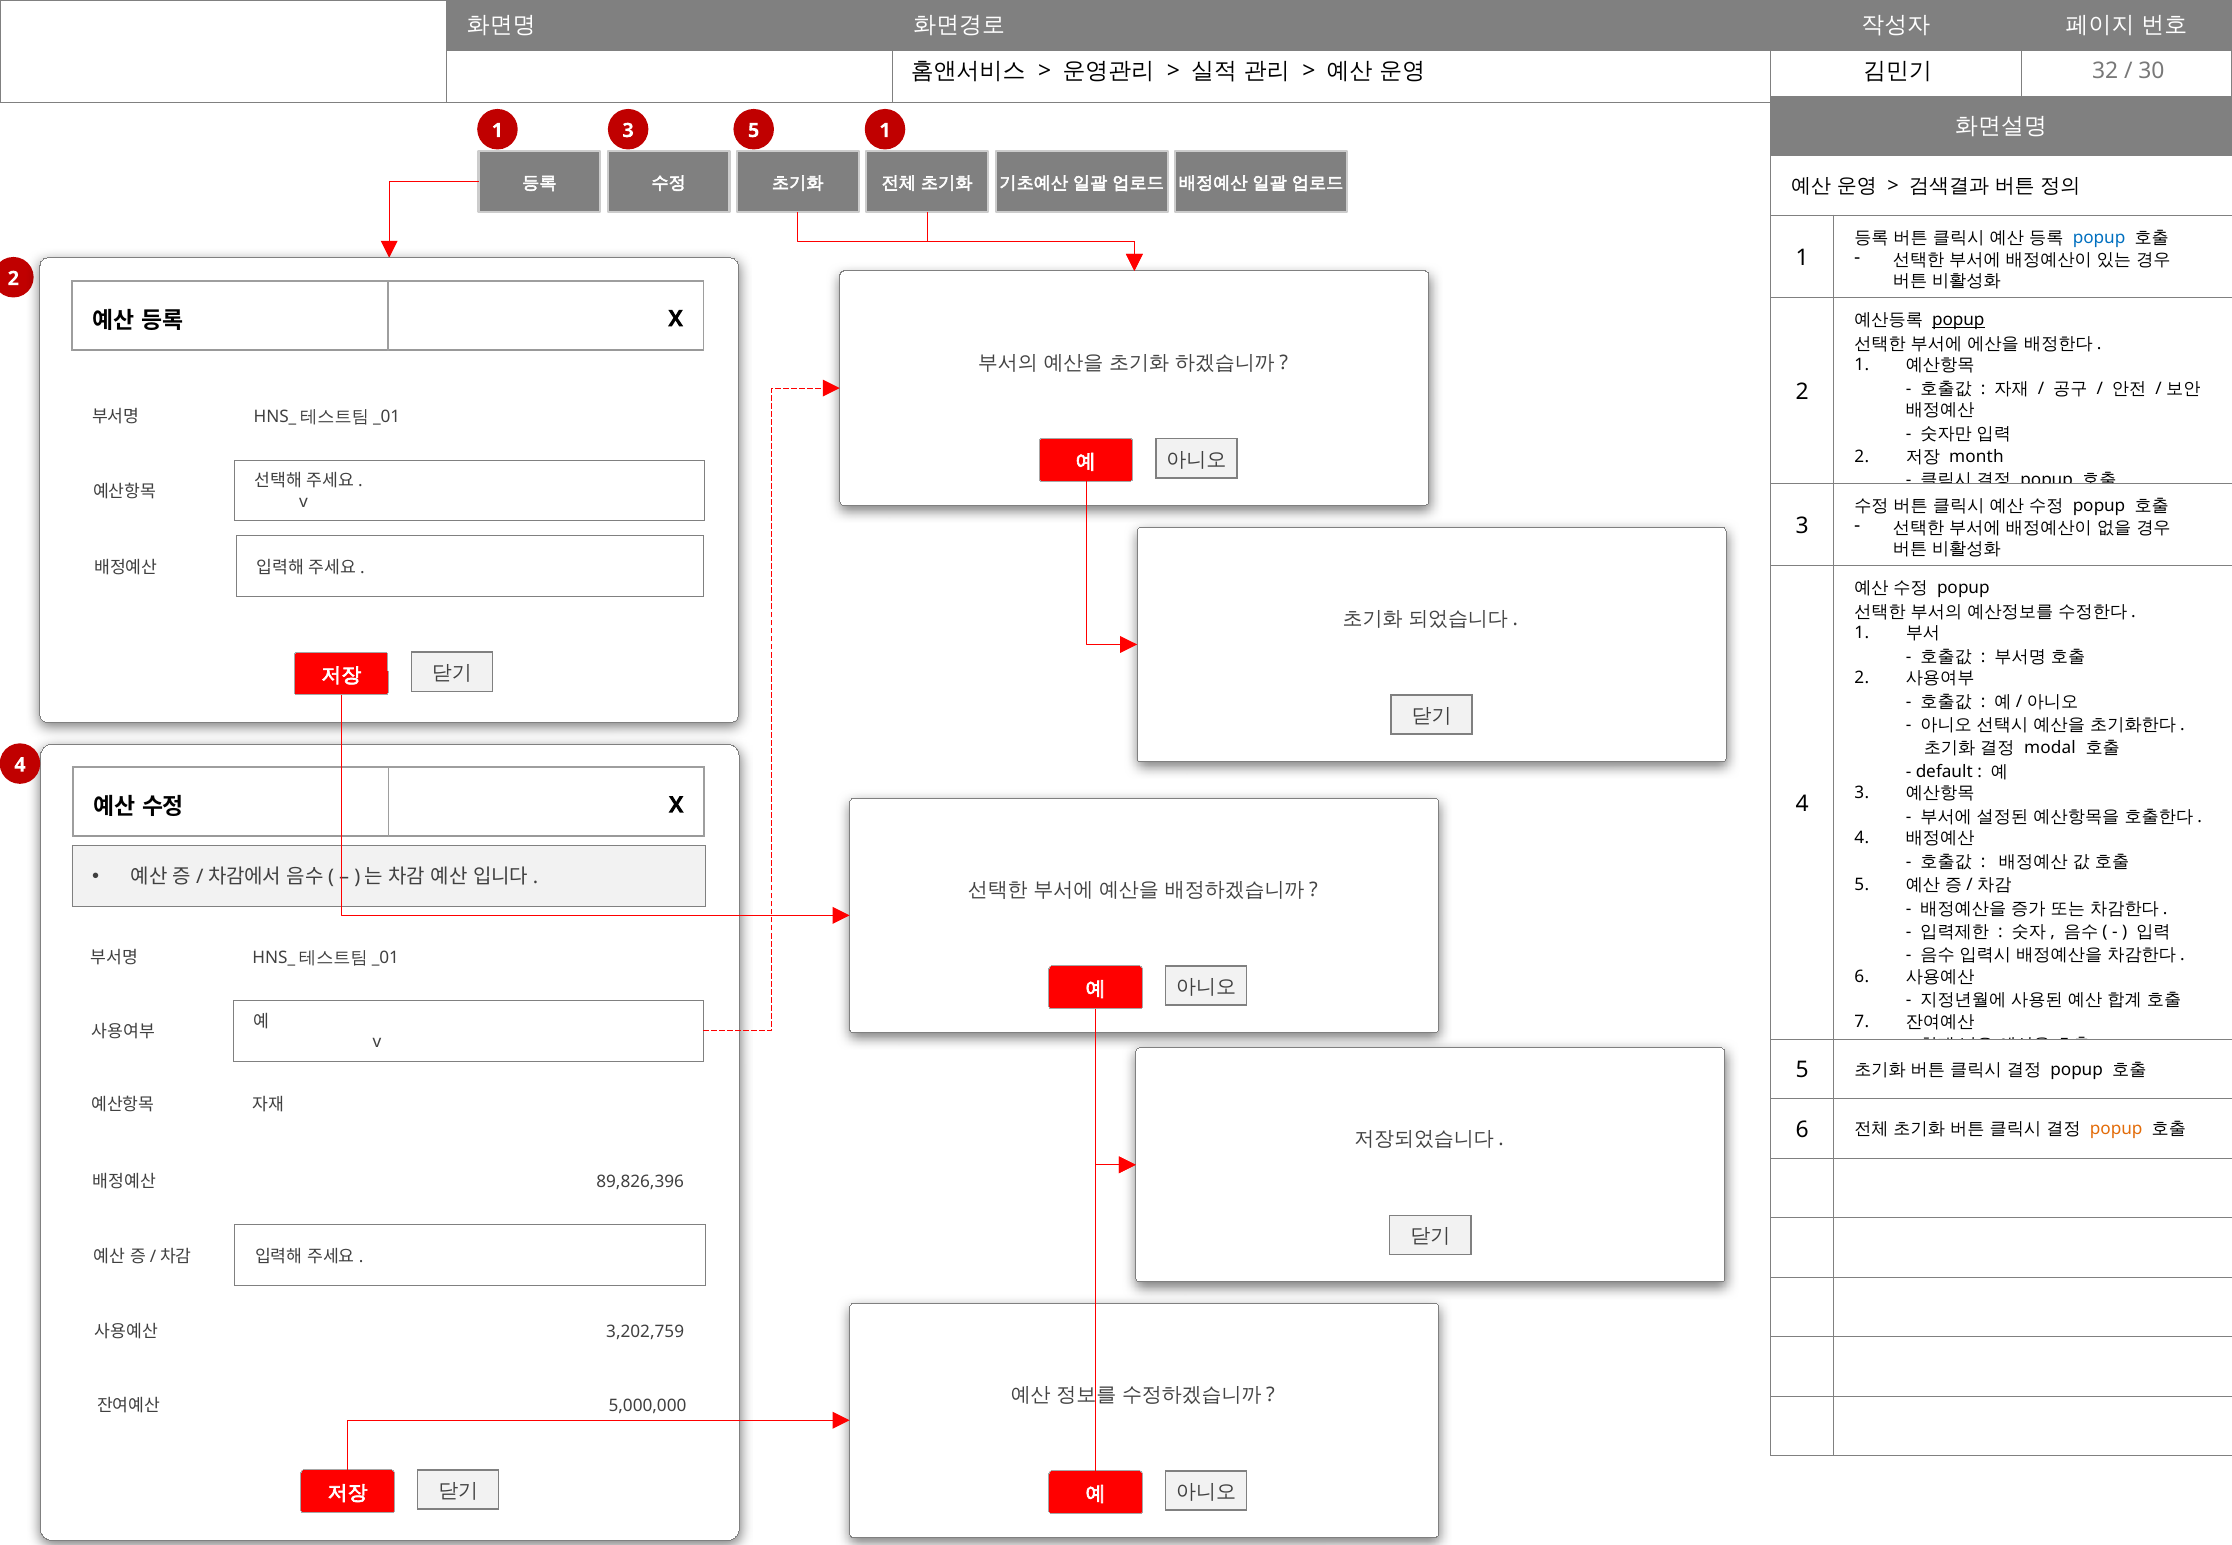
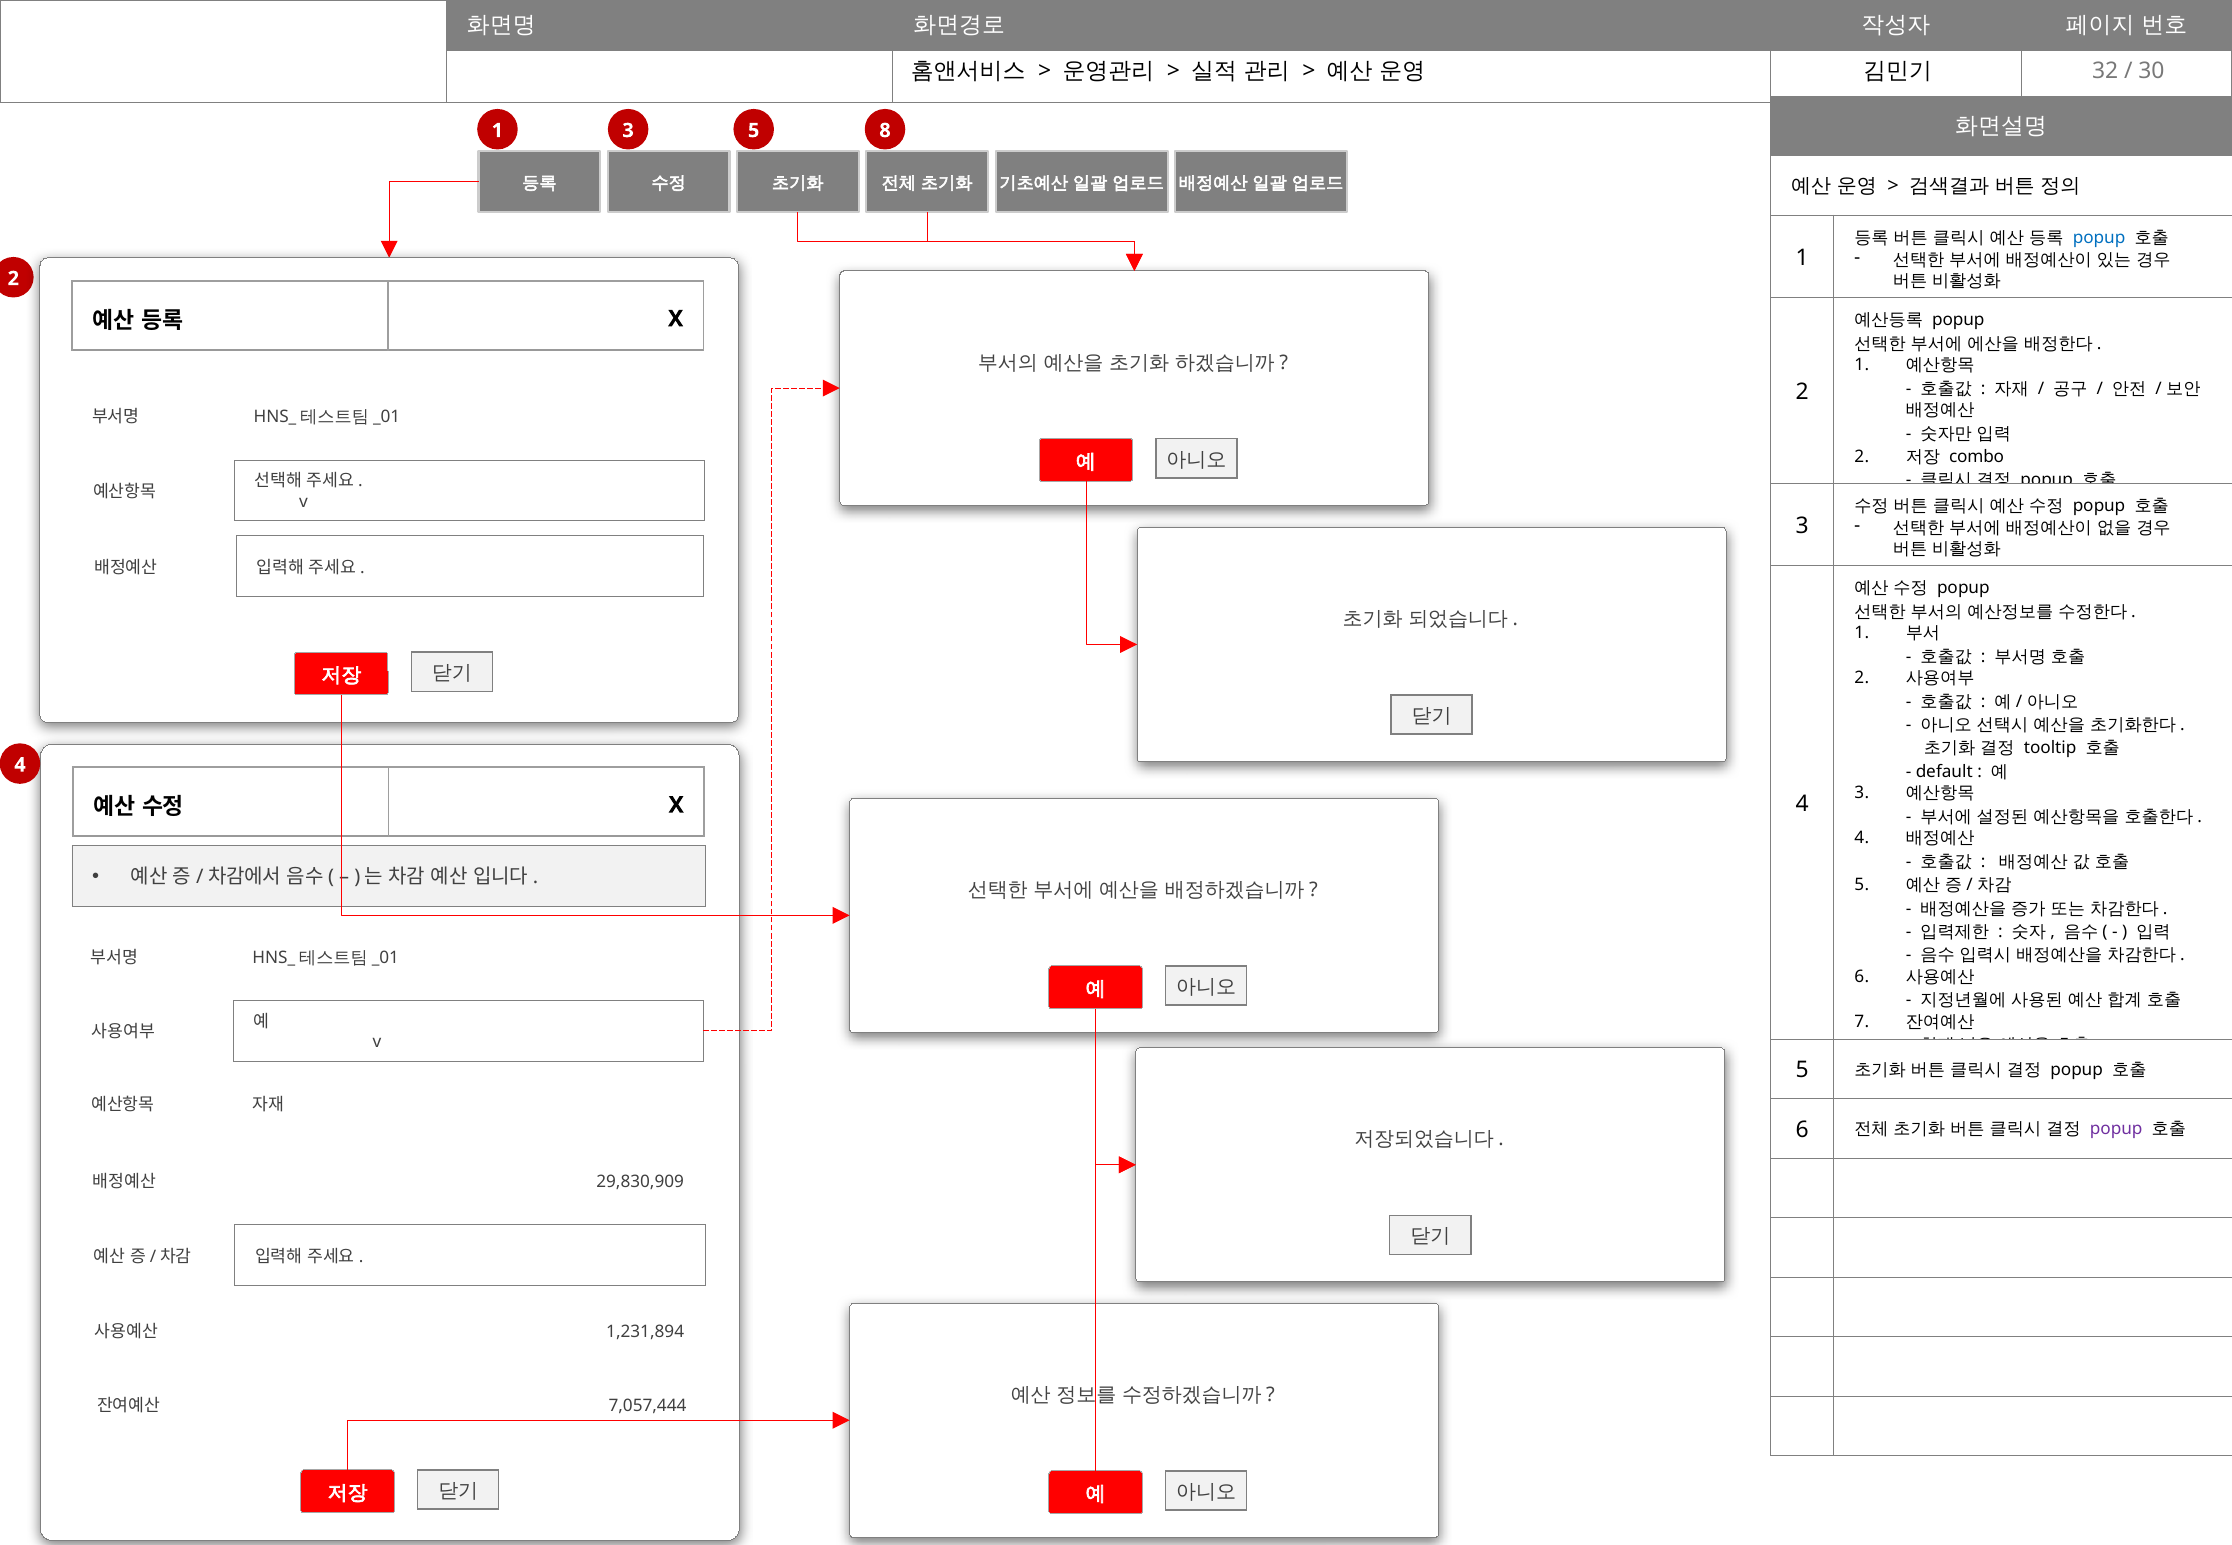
5 1: 1 -> 8 (885, 131)
popup underline: present -> none (1958, 320)
month: month -> combo (1977, 457)
modal: modal -> tooltip (2050, 748)
popup colour: orange -> purple (2116, 1129)
89,826,396: 89,826,396 -> 29,830,909 (640, 1182)
3,202,759: 3,202,759 -> 1,231,894 (645, 1332)
5,000,000: 5,000,000 -> 7,057,444 (648, 1406)
